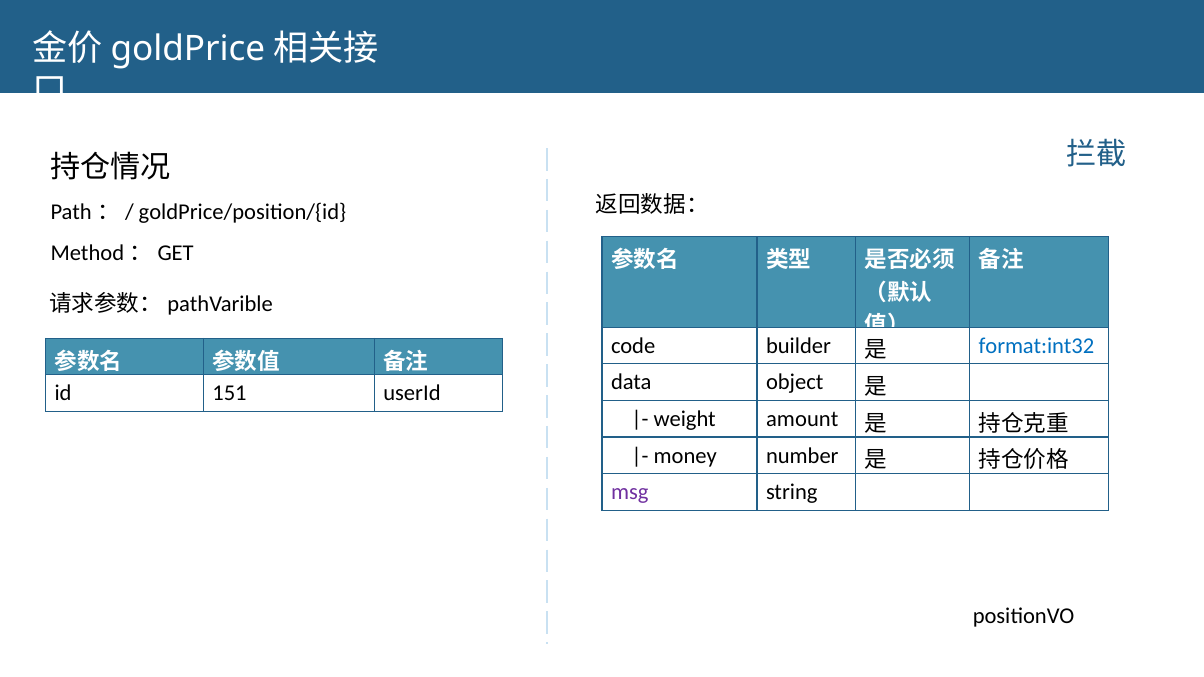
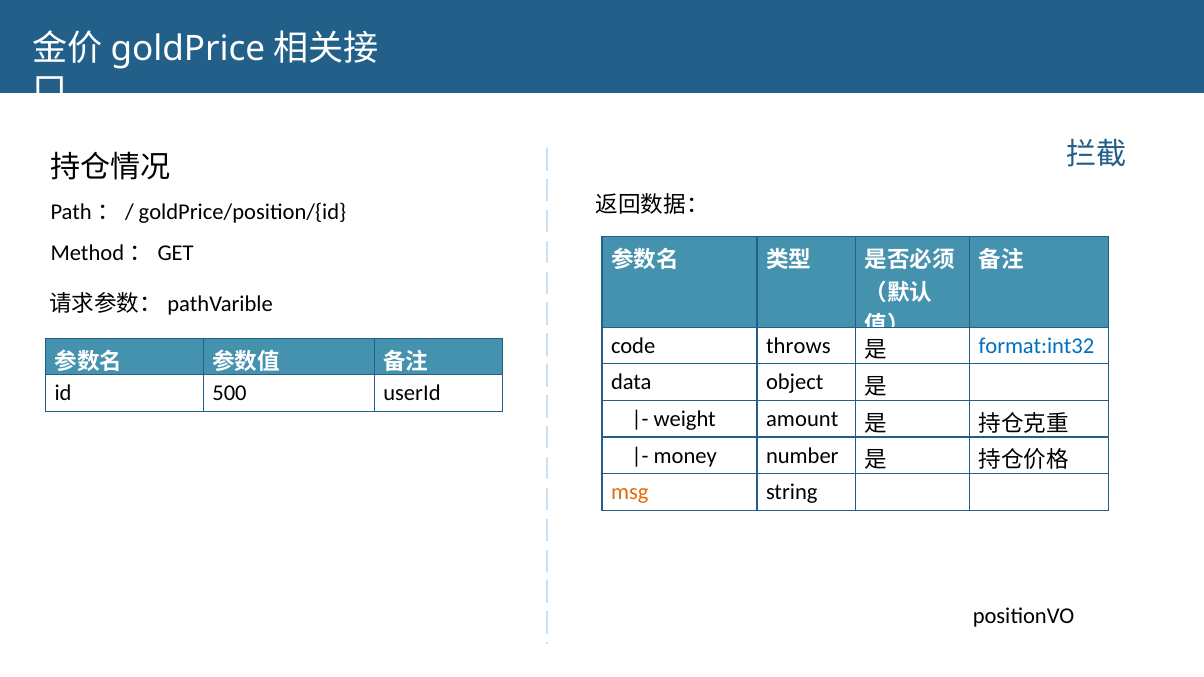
builder: builder -> throws (798, 346)
151: 151 -> 500 (230, 393)
msg colour: purple -> orange (630, 492)
